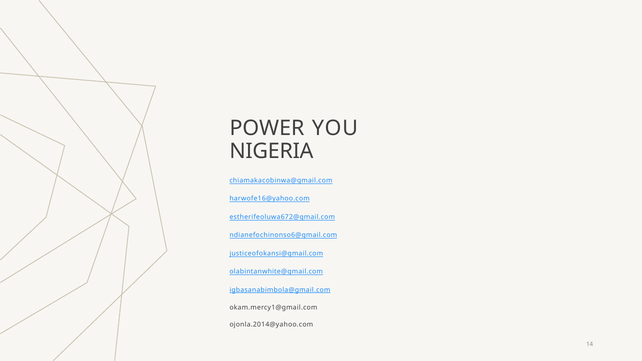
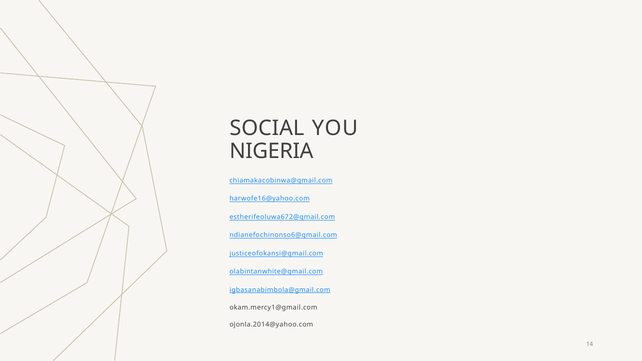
POWER: POWER -> SOCIAL (267, 128)
